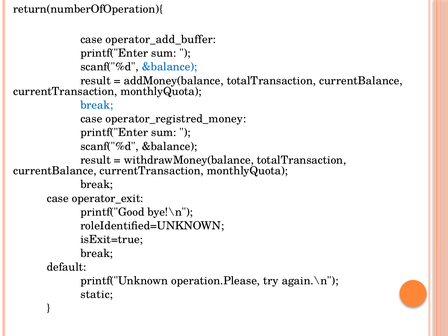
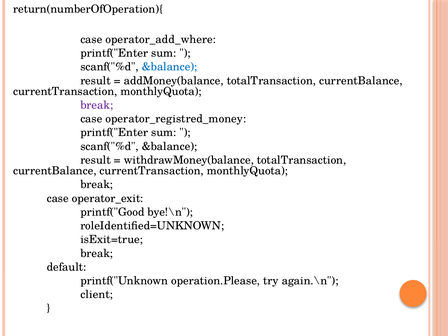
operator_add_buffer: operator_add_buffer -> operator_add_where (161, 39)
break colour: blue -> purple (97, 105)
static: static -> client (97, 295)
